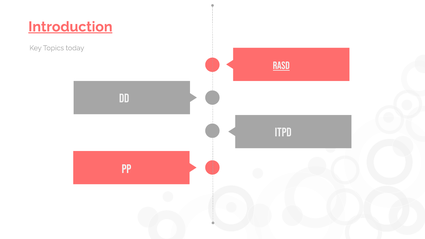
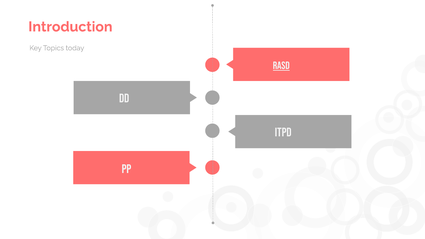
Introduction underline: present -> none (70, 27)
